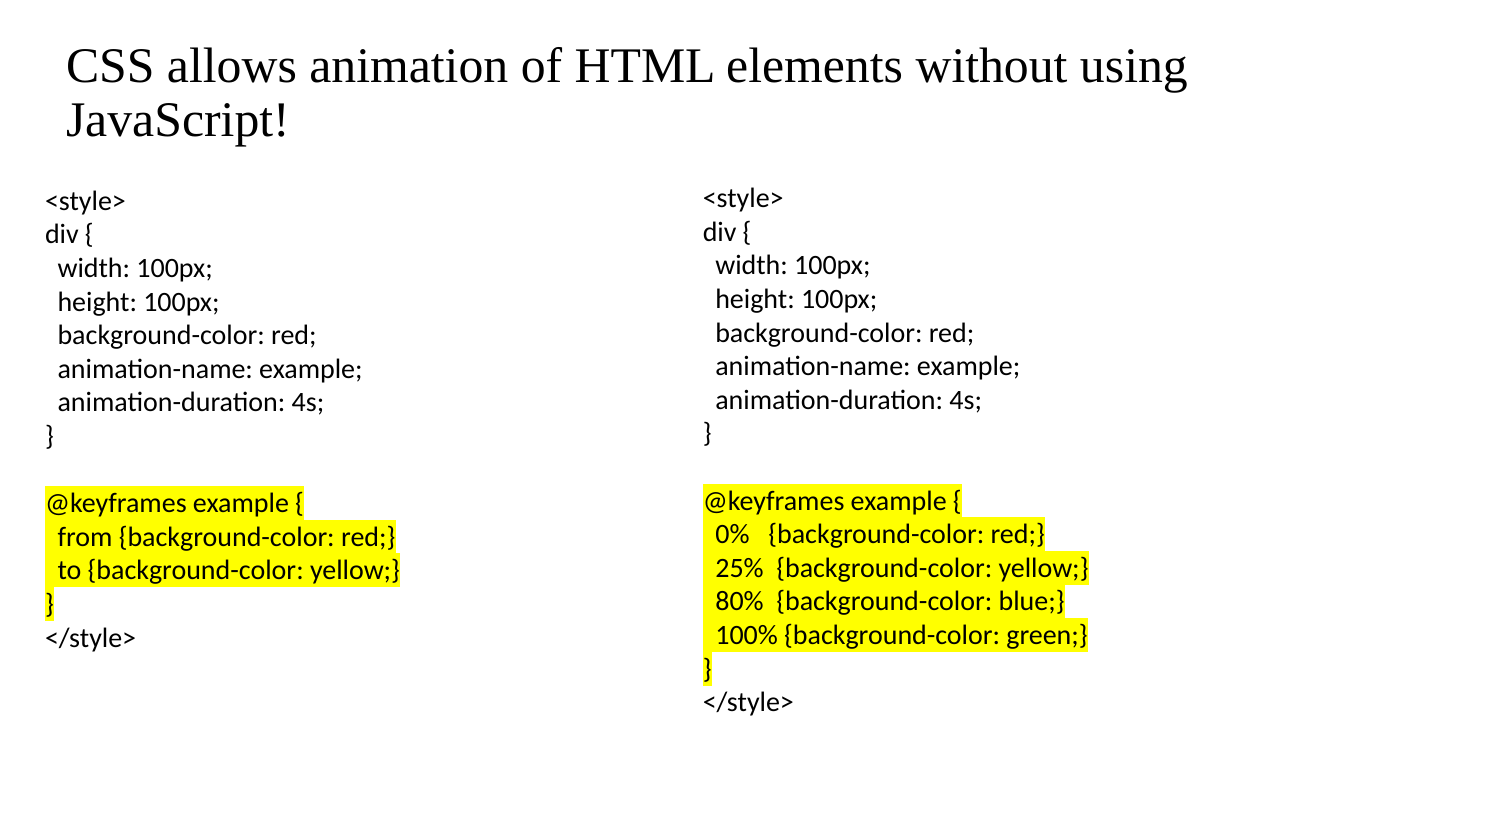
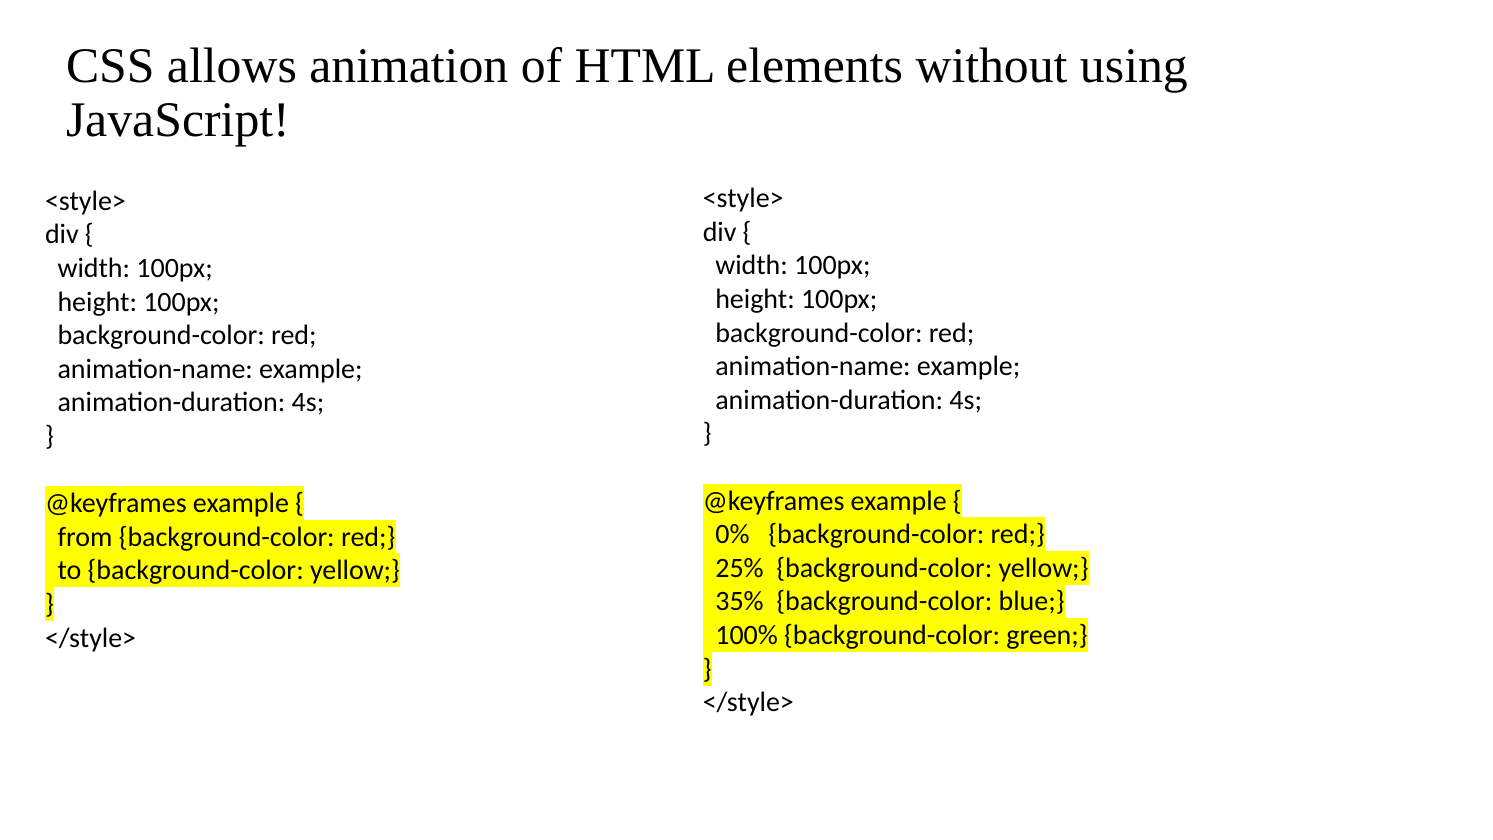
80%: 80% -> 35% (740, 602)
